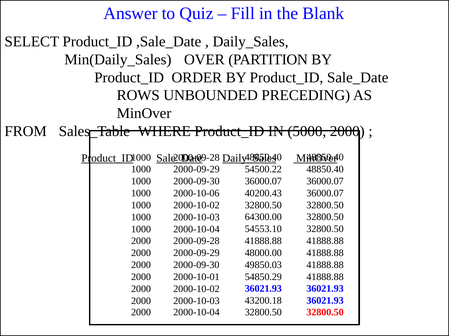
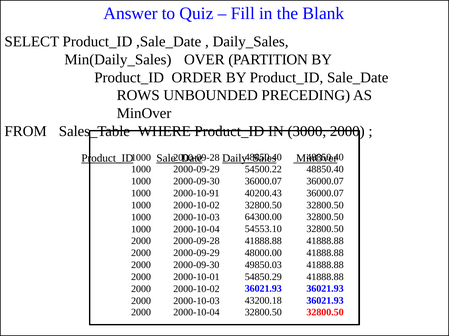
5000: 5000 -> 3000 (307, 132)
2000-10-06: 2000-10-06 -> 2000-10-91 (196, 194)
